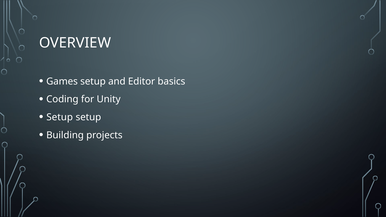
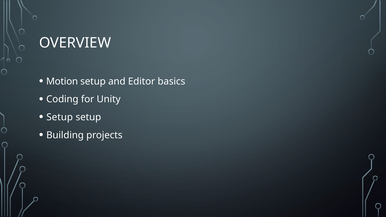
Games: Games -> Motion (62, 81)
